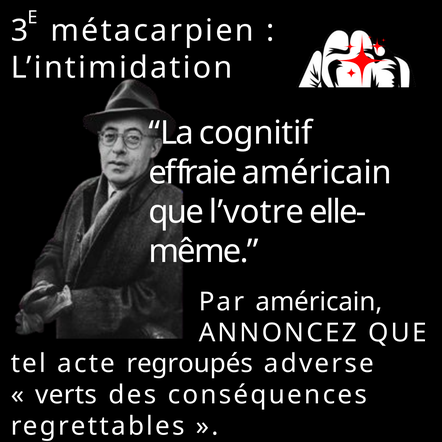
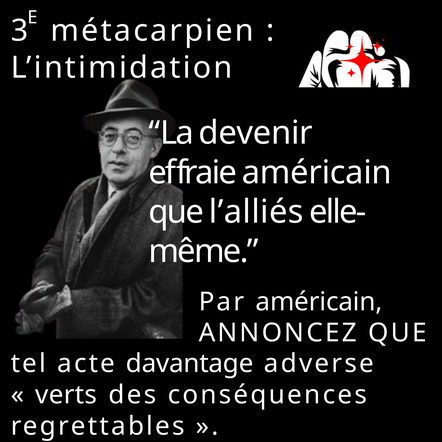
cognitif: cognitif -> devenir (256, 133)
l’votre: l’votre -> l’alliés (256, 212)
regroupés: regroupés -> davantage (190, 364)
